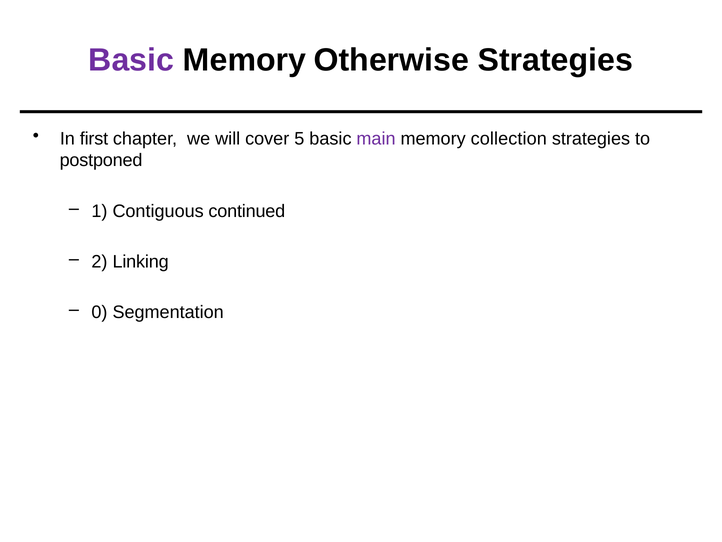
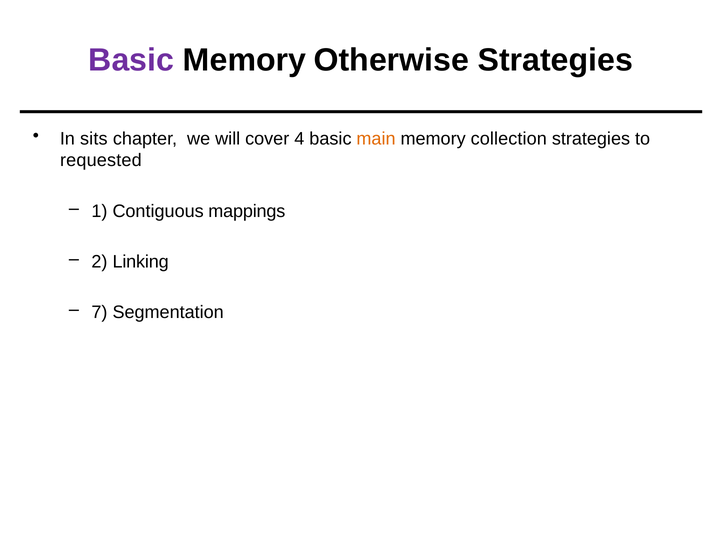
first: first -> sits (94, 139)
5: 5 -> 4 (299, 139)
main colour: purple -> orange (376, 139)
postponed: postponed -> requested (101, 160)
continued: continued -> mappings (247, 211)
0: 0 -> 7 (99, 312)
